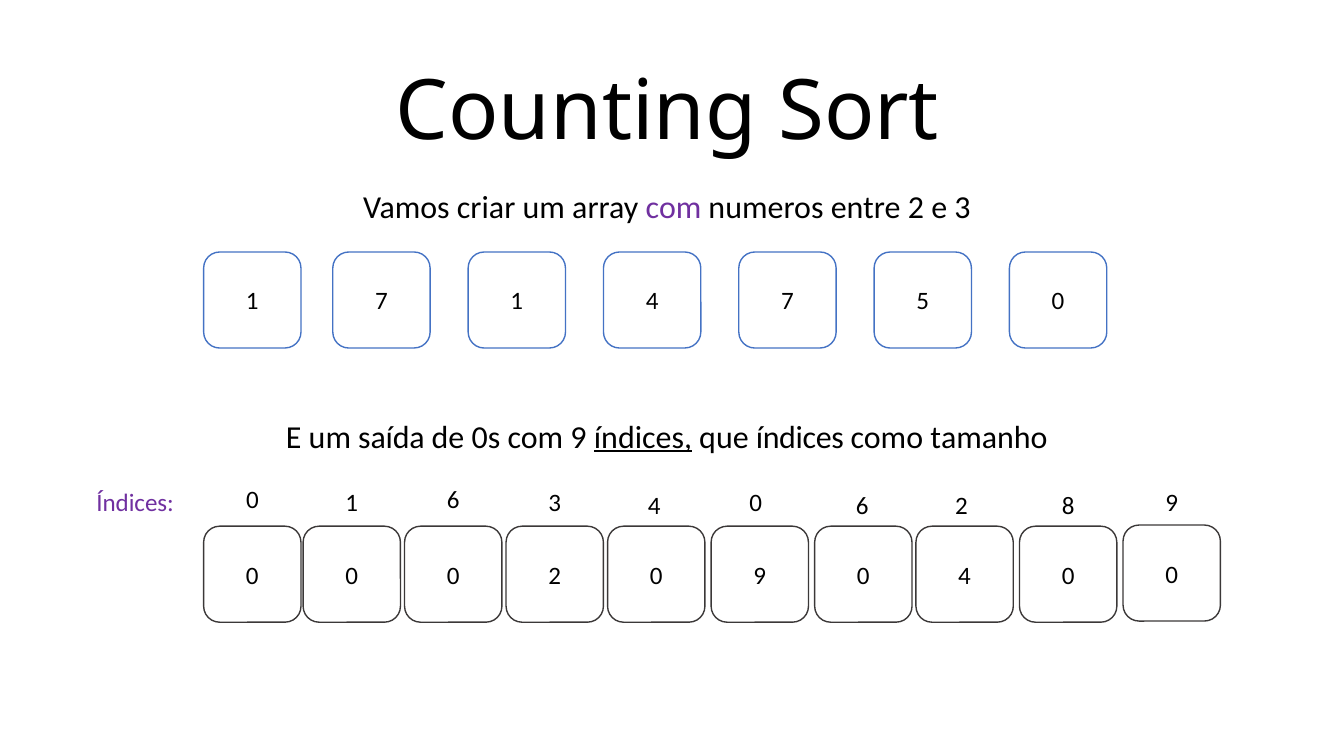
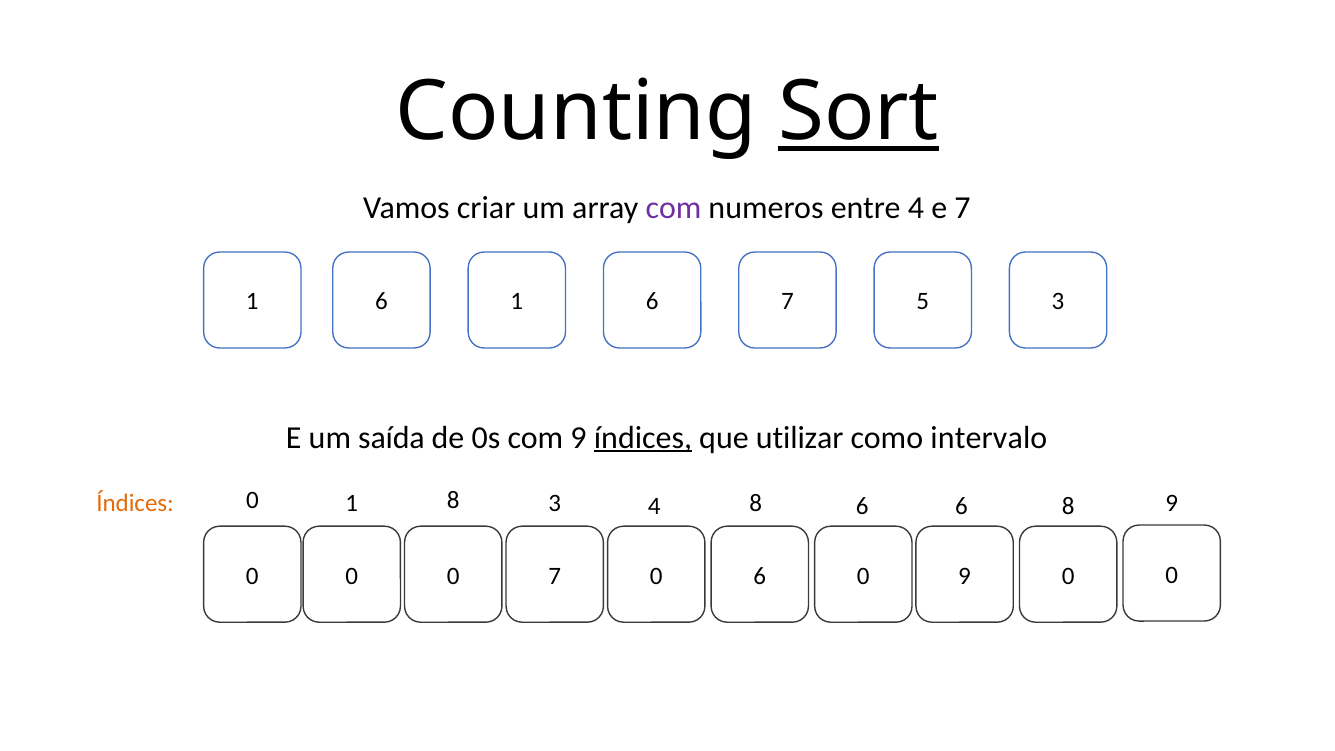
Sort underline: none -> present (859, 112)
entre 2: 2 -> 4 (916, 208)
e 3: 3 -> 7 (962, 208)
7: 7 -> 6 (381, 302)
4: 4 -> 6 (652, 302)
5 0: 0 -> 3 (1058, 302)
que índices: índices -> utilizar (800, 438)
tamanho: tamanho -> intervalo (989, 438)
Índices colour: purple -> orange (135, 503)
1 6: 6 -> 8 (453, 500)
3 4 0: 0 -> 8 (756, 503)
6 2: 2 -> 6 (961, 506)
0 2: 2 -> 7 (555, 576)
9: 9 -> 6 (760, 576)
4: 4 -> 9 (965, 576)
